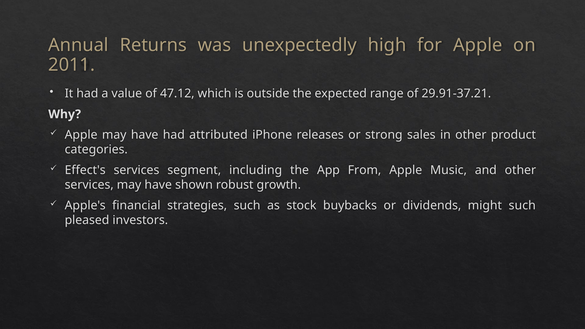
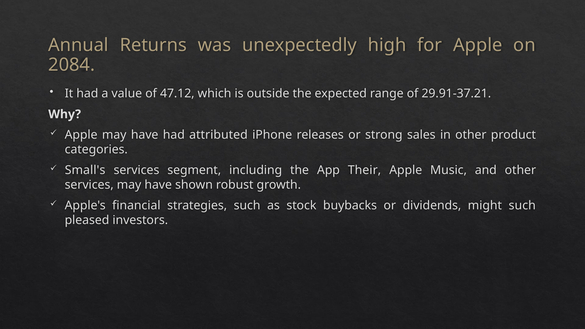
2011: 2011 -> 2084 (72, 65)
Effect's: Effect's -> Small's (85, 170)
From: From -> Their (364, 170)
